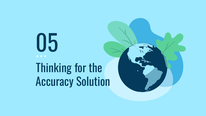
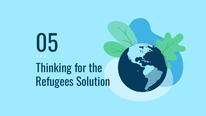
Accuracy: Accuracy -> Refugees (55, 82)
